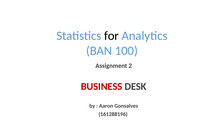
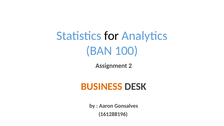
BUSINESS colour: red -> orange (102, 87)
